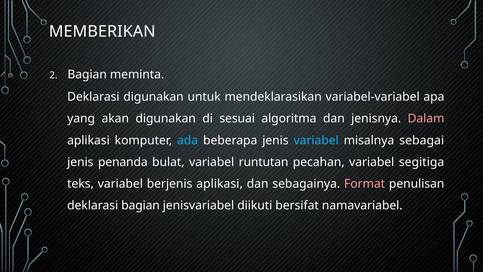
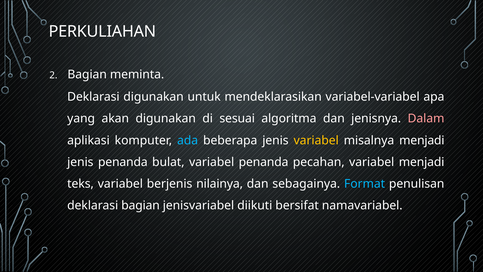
MEMBERIKAN: MEMBERIKAN -> PERKULIAHAN (102, 32)
variabel colour: light blue -> yellow (316, 140)
misalnya sebagai: sebagai -> menjadi (422, 140)
variabel runtutan: runtutan -> penanda (264, 162)
variabel segitiga: segitiga -> menjadi (422, 162)
berjenis aplikasi: aplikasi -> nilainya (220, 184)
Format colour: pink -> light blue (365, 184)
